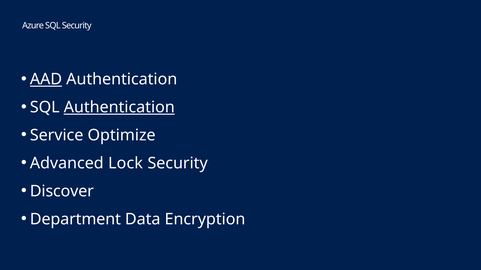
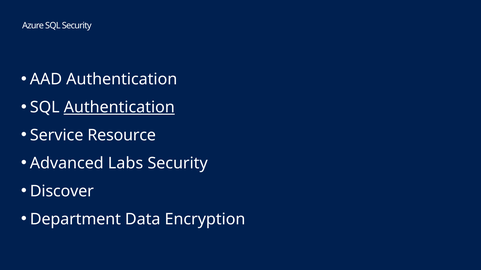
AAD underline: present -> none (46, 79)
Optimize: Optimize -> Resource (122, 135)
Lock: Lock -> Labs (126, 164)
